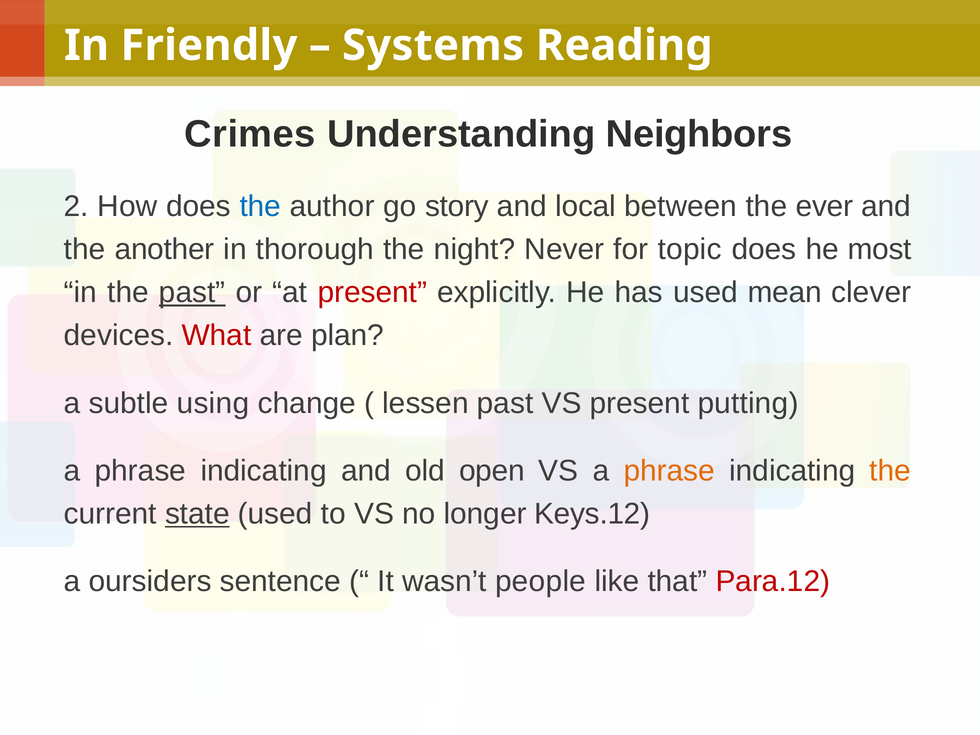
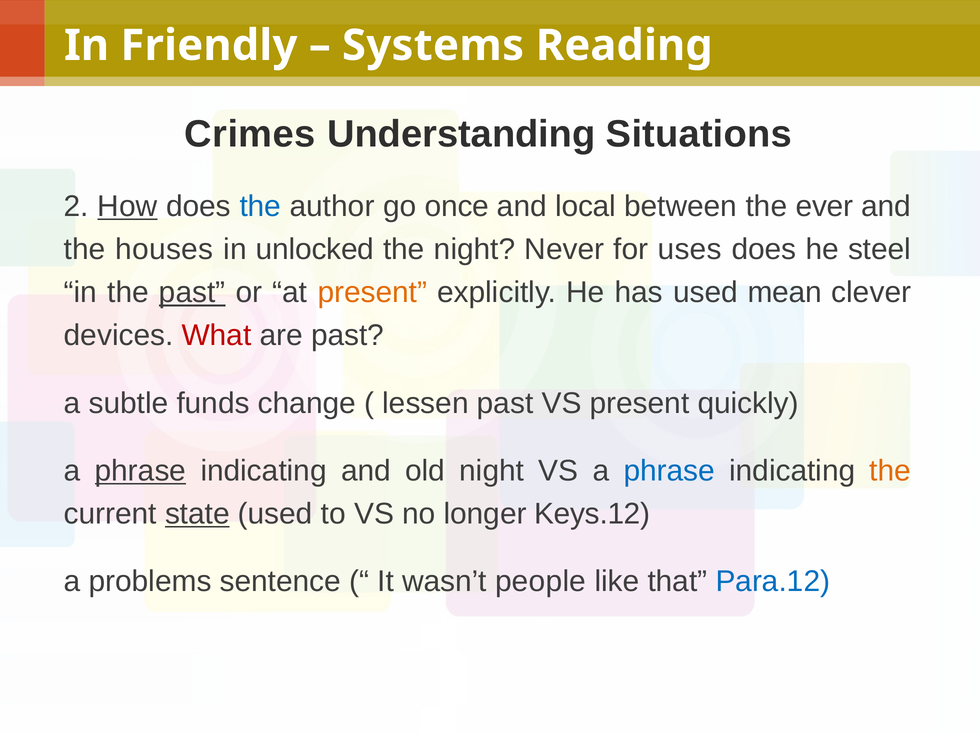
Neighbors: Neighbors -> Situations (699, 134)
How underline: none -> present (127, 206)
story: story -> once (457, 206)
another: another -> houses (164, 249)
thorough: thorough -> unlocked (315, 249)
topic: topic -> uses (690, 249)
most: most -> steel (880, 249)
present colour: red -> orange (372, 292)
are plan: plan -> past (348, 336)
using: using -> funds (213, 403)
putting: putting -> quickly (748, 403)
phrase underline: none -> present (140, 471)
old open: open -> night (492, 471)
phrase colour: orange -> blue (669, 471)
oursiders: oursiders -> problems (150, 581)
Para.12 colour: red -> blue (773, 581)
